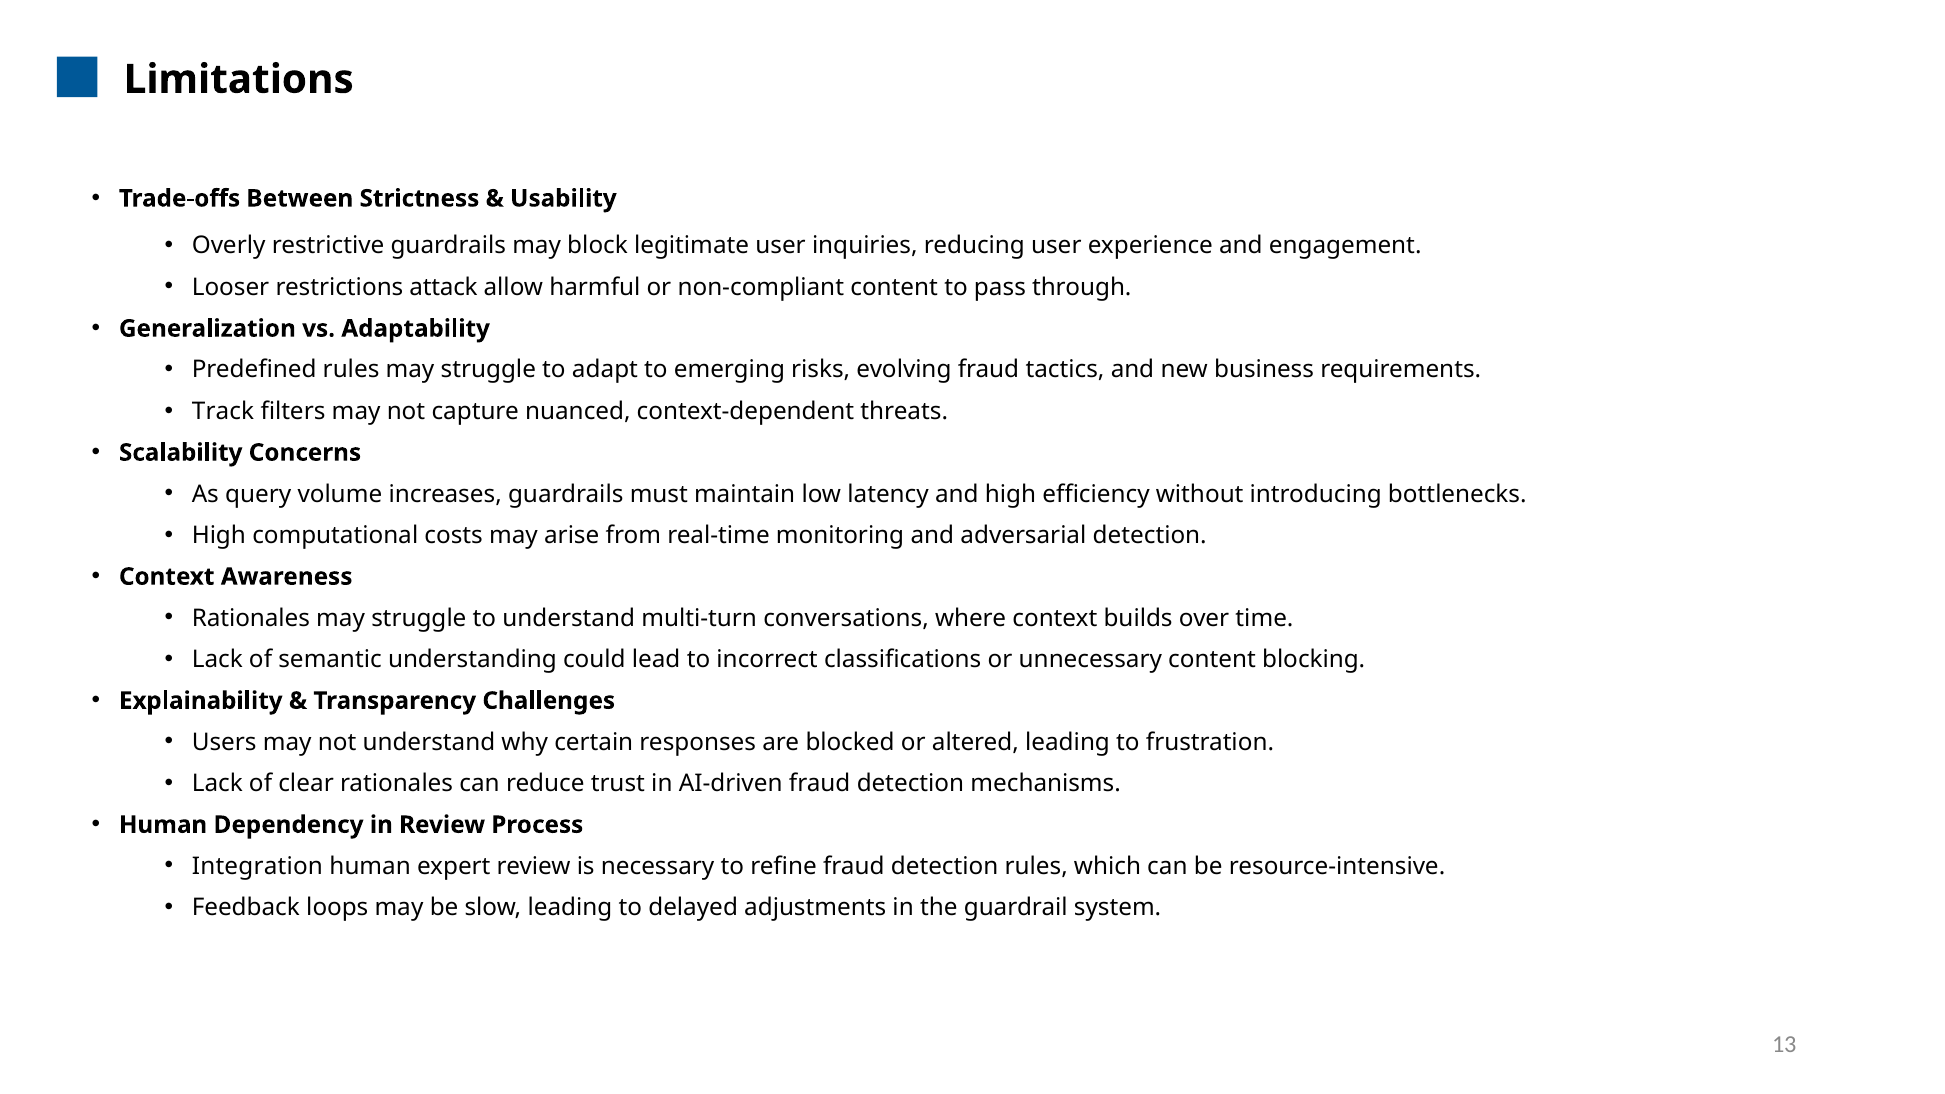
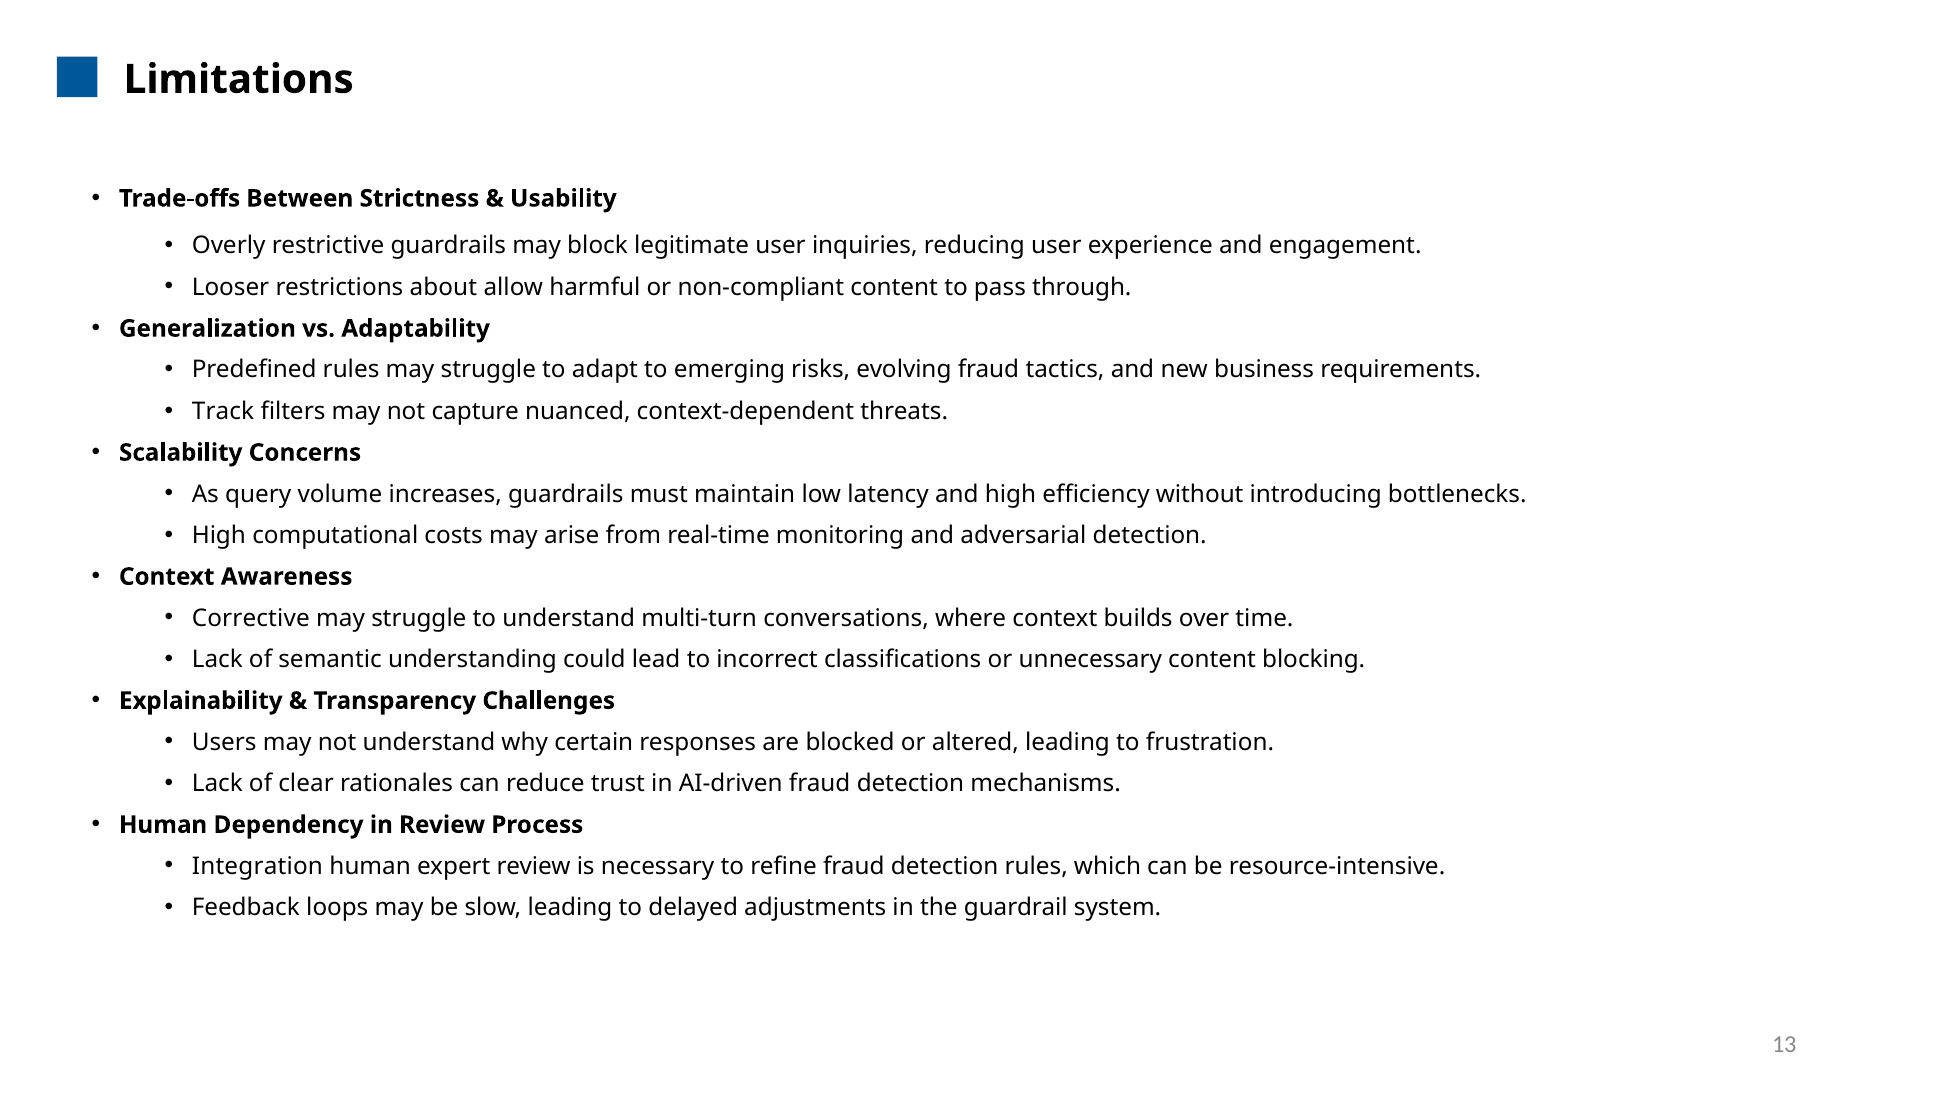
attack: attack -> about (443, 287)
Rationales: Rationales -> Corrective (251, 618)
